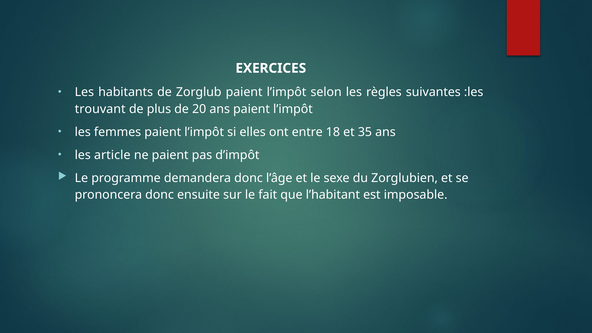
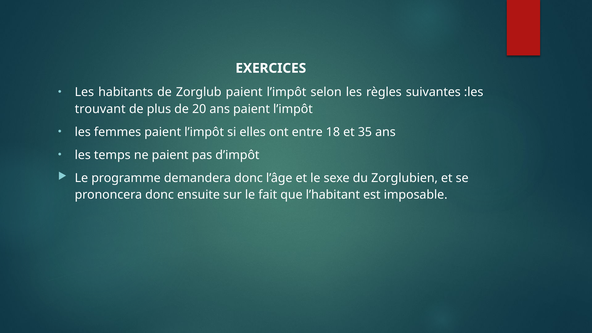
article: article -> temps (112, 155)
